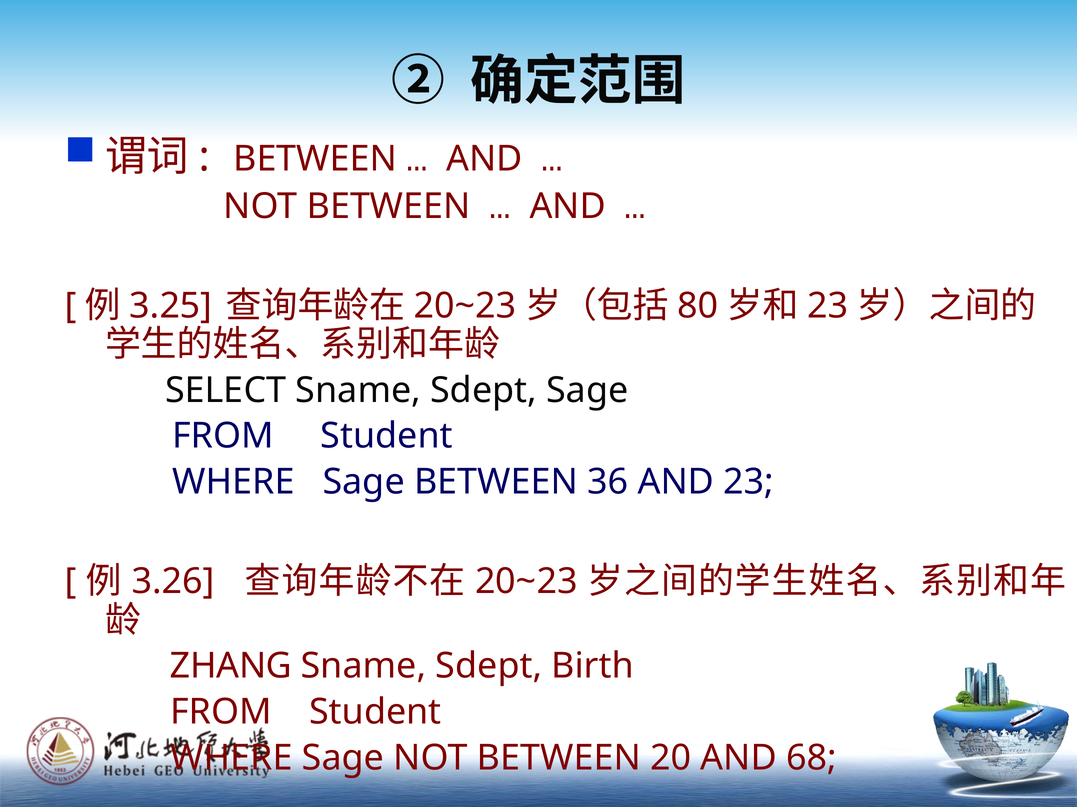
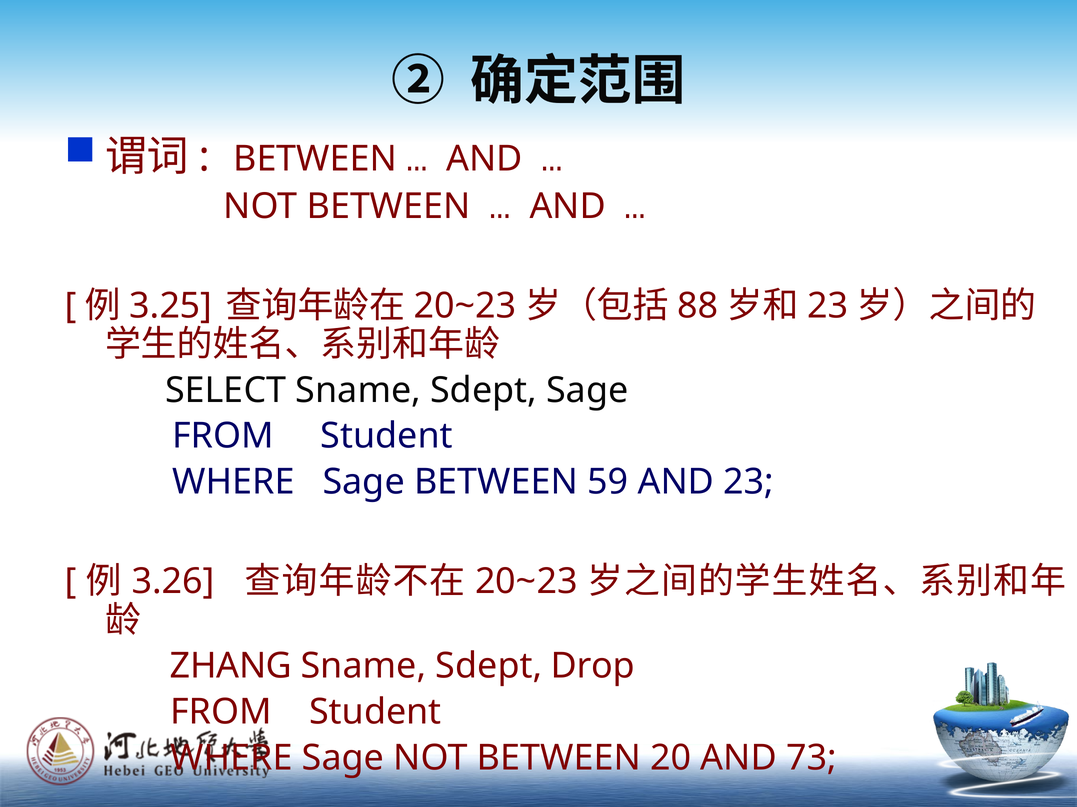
80: 80 -> 88 (698, 306)
36: 36 -> 59 (608, 482)
Birth: Birth -> Drop (593, 667)
68: 68 -> 73 (812, 759)
